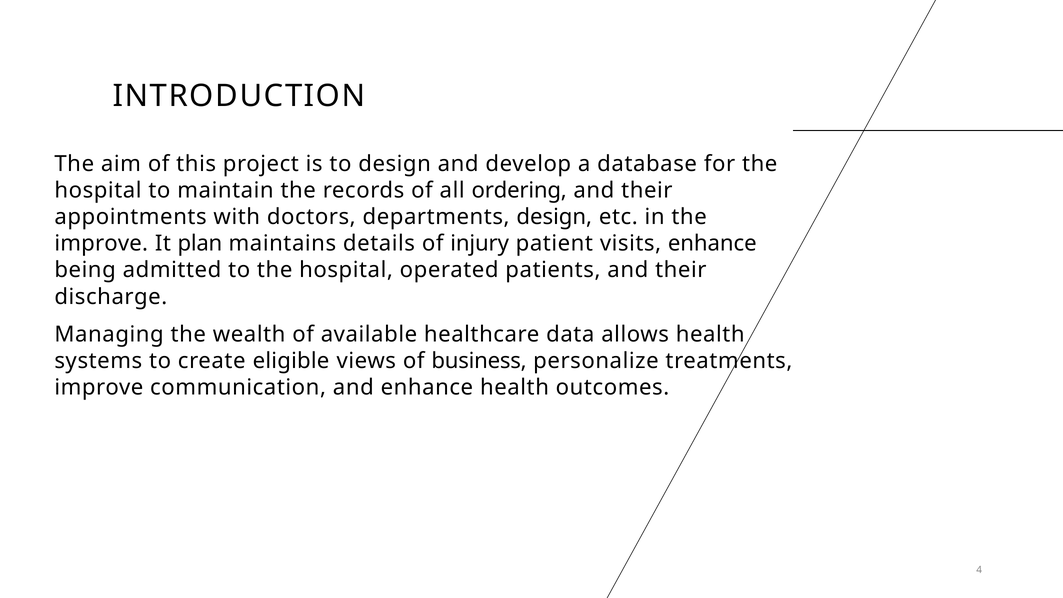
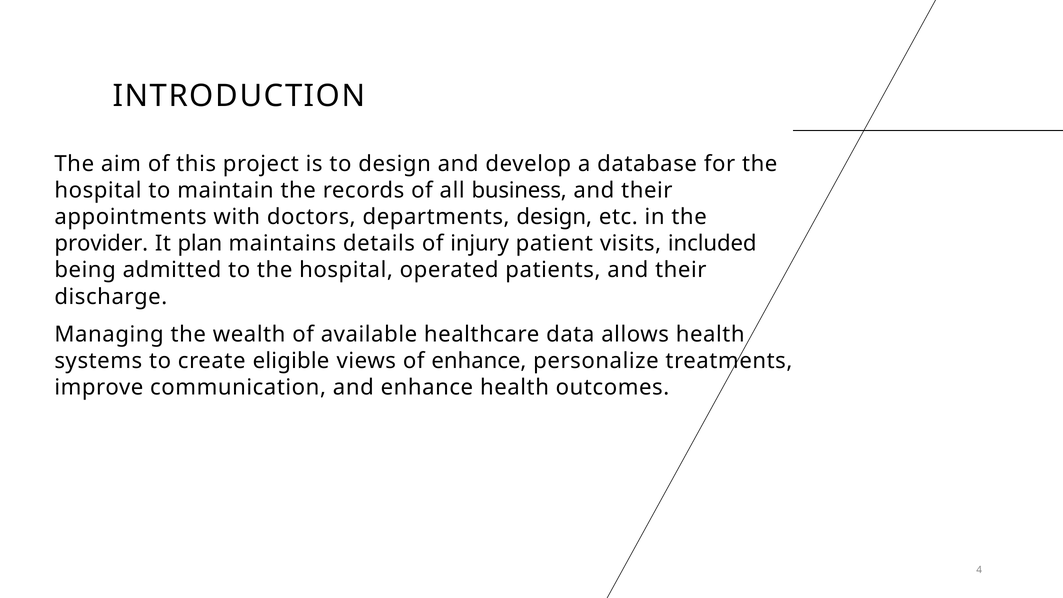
ordering: ordering -> business (519, 190)
improve: improve -> provider (101, 244)
visits enhance: enhance -> included (712, 244)
of business: business -> enhance (479, 361)
